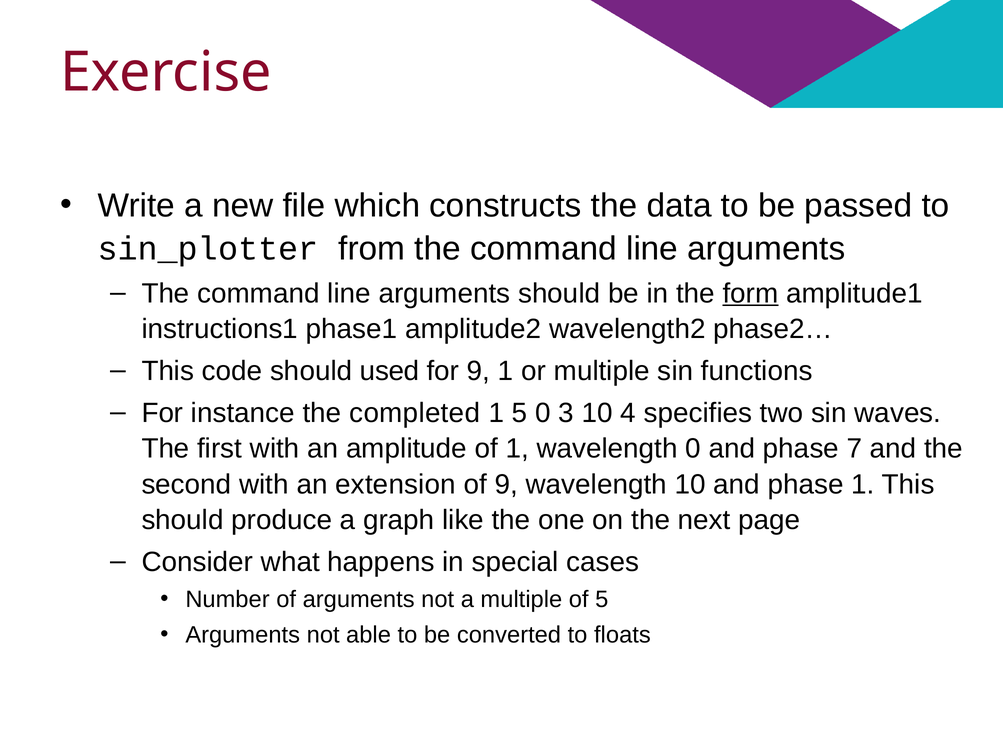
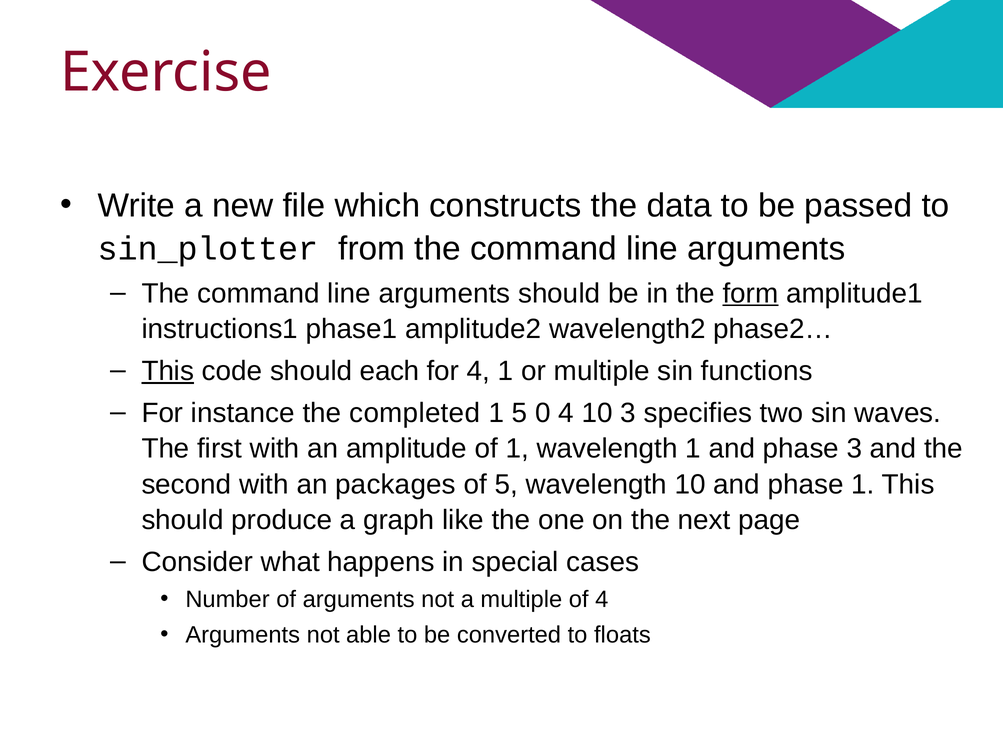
This underline: none -> present (168, 371)
used: used -> each (390, 371)
for 9: 9 -> 4 (479, 371)
0 3: 3 -> 4 (566, 413)
10 4: 4 -> 3 (628, 413)
wavelength 0: 0 -> 1 (693, 449)
phase 7: 7 -> 3 (854, 449)
extension: extension -> packages (396, 485)
of 9: 9 -> 5 (506, 485)
of 5: 5 -> 4 (602, 600)
